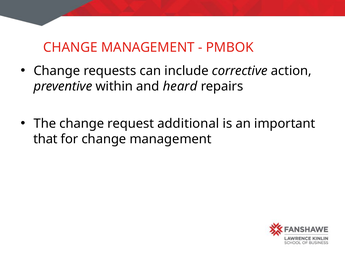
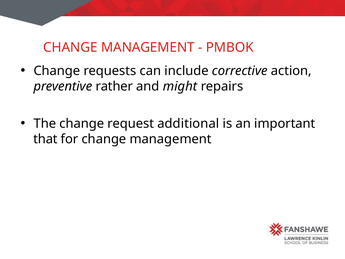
within: within -> rather (114, 86)
heard: heard -> might (180, 86)
